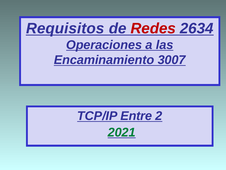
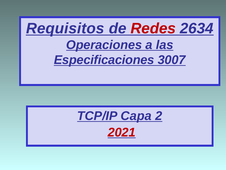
Encaminamiento: Encaminamiento -> Especificaciones (104, 60)
Entre: Entre -> Capa (136, 116)
2021 colour: green -> red (122, 132)
